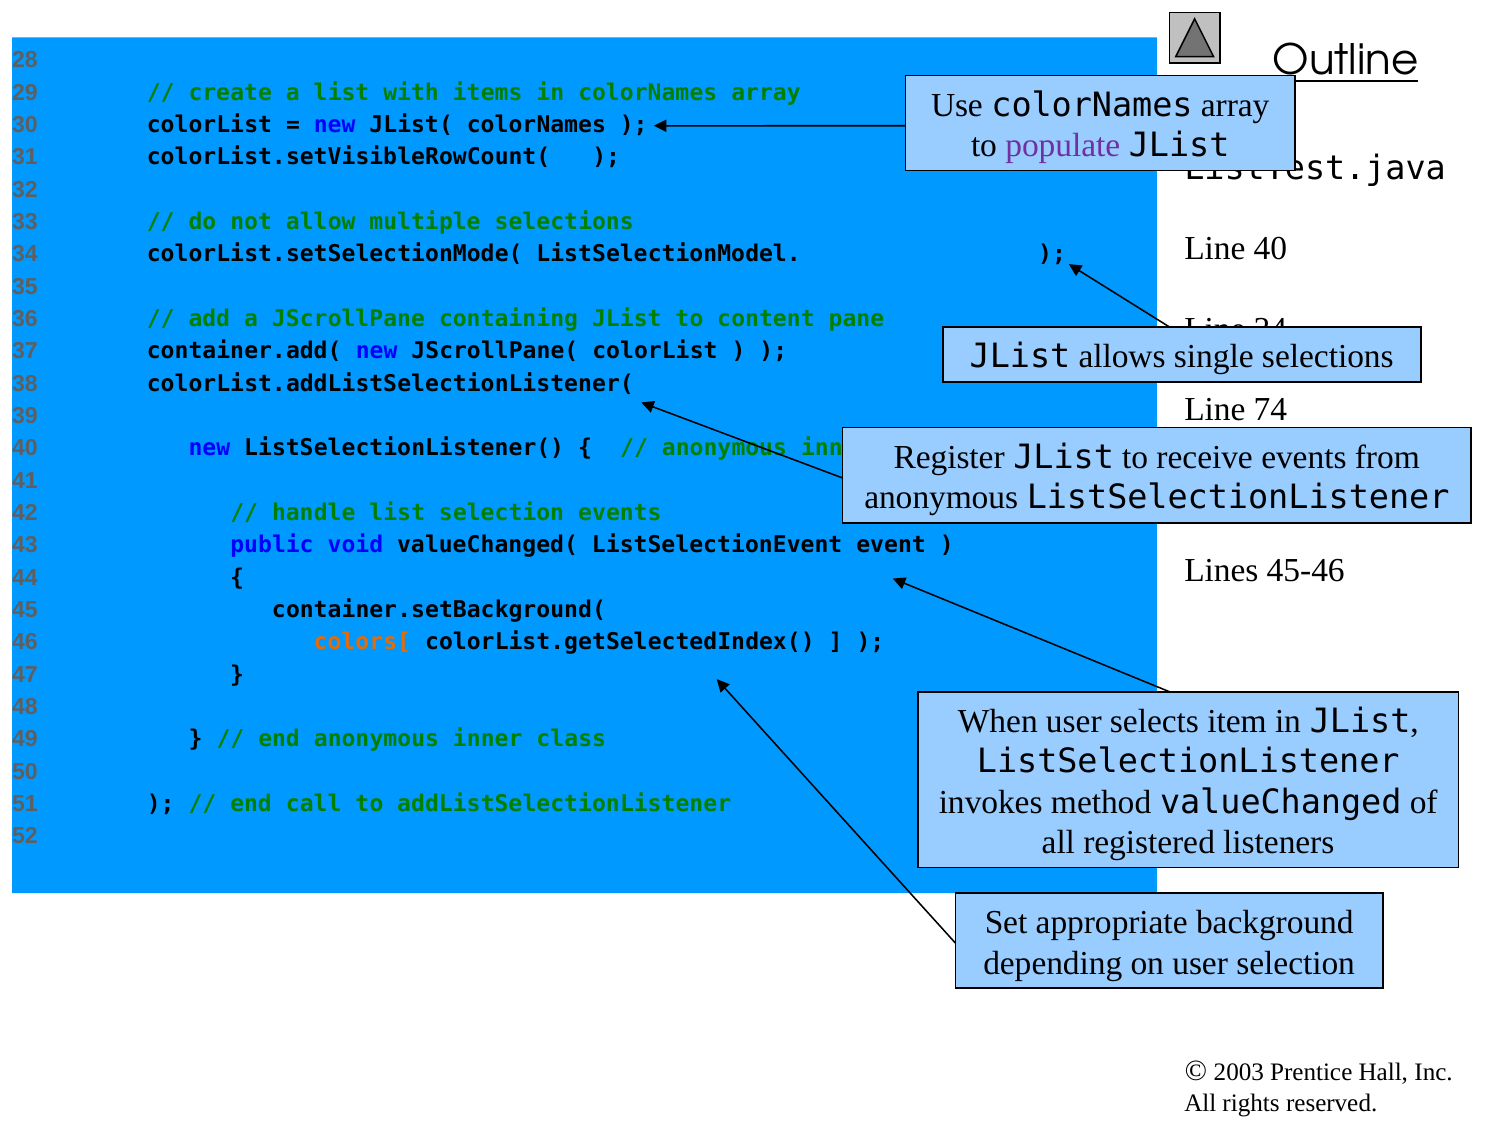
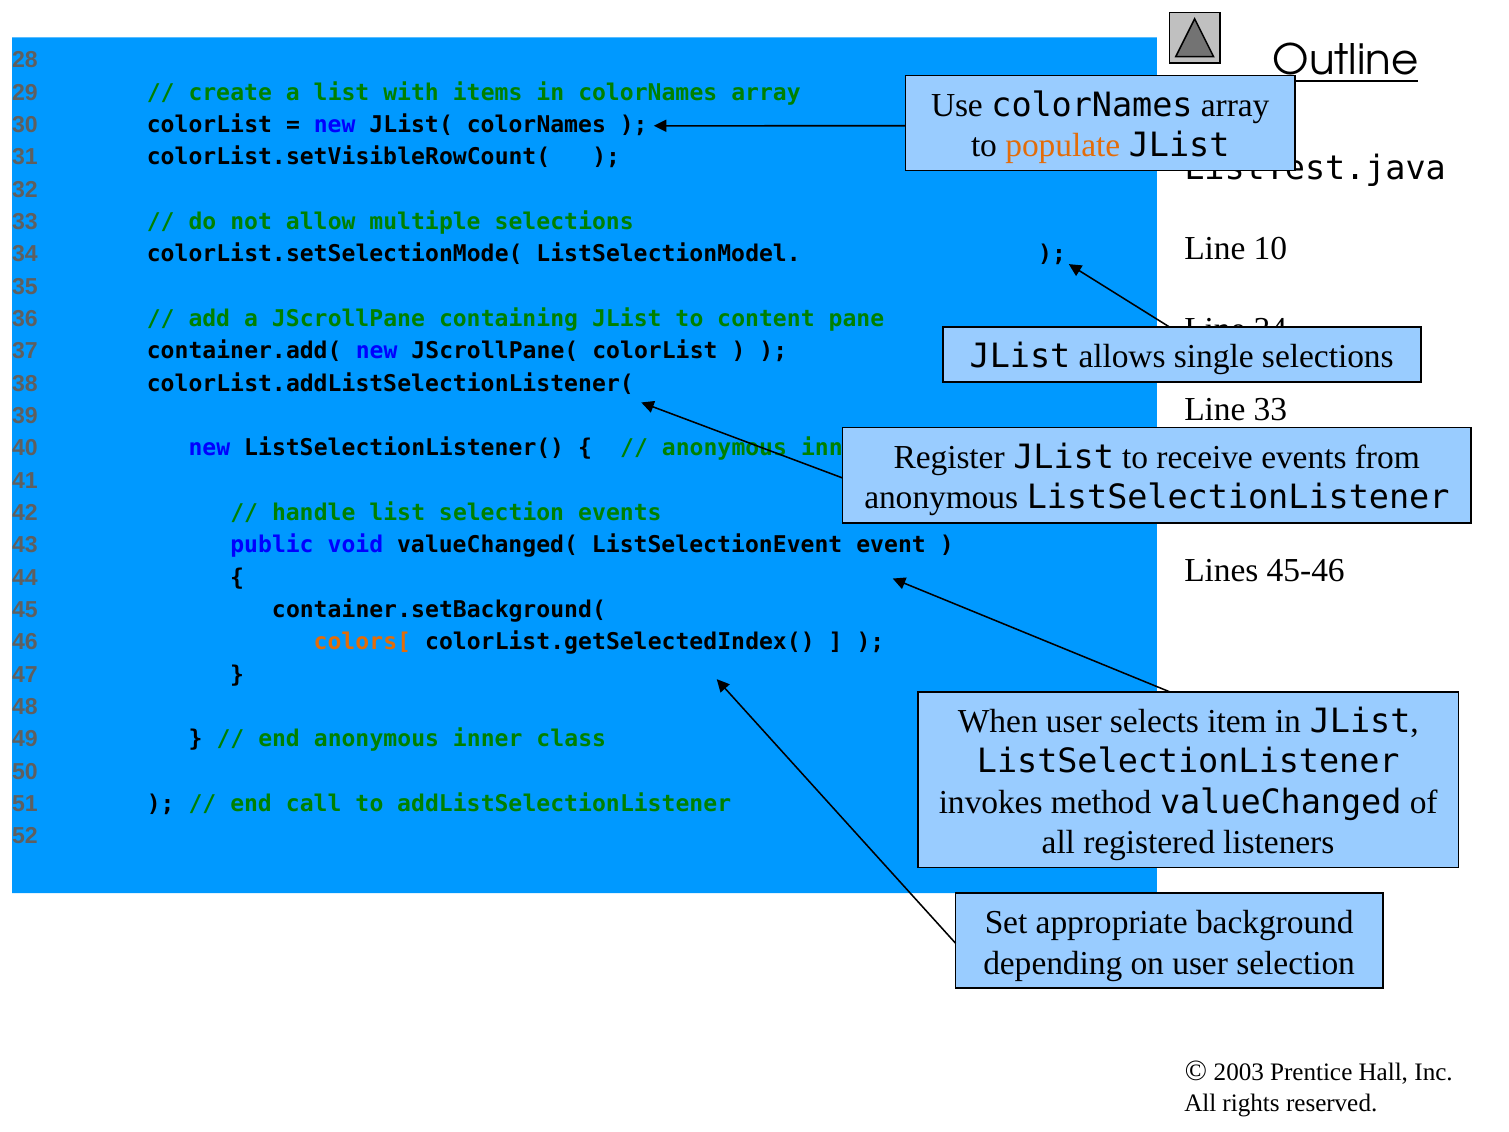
populate colour: purple -> orange (1063, 145)
Line 40: 40 -> 10 (1270, 249)
Line 74: 74 -> 33 (1270, 410)
